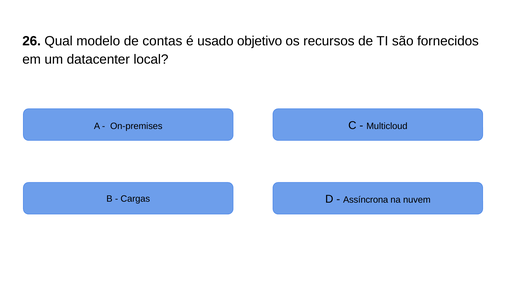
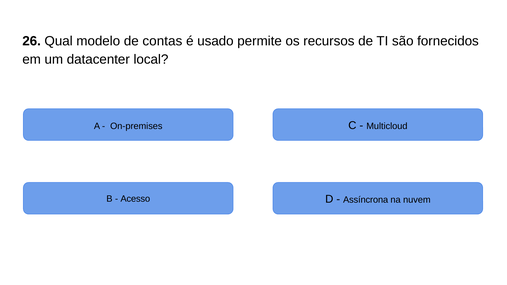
objetivo: objetivo -> permite (260, 41)
Cargas: Cargas -> Acesso (135, 199)
